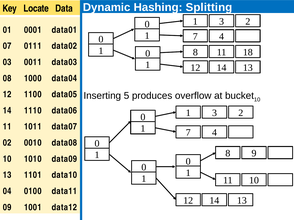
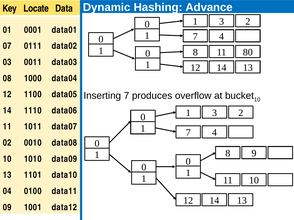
Splitting: Splitting -> Advance (209, 7)
18: 18 -> 80 (248, 52)
Inserting 5: 5 -> 7 (126, 96)
